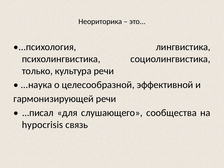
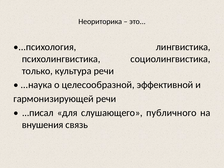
сообщества: сообщества -> публичного (171, 113)
hypocrisis: hypocrisis -> внушения (43, 125)
